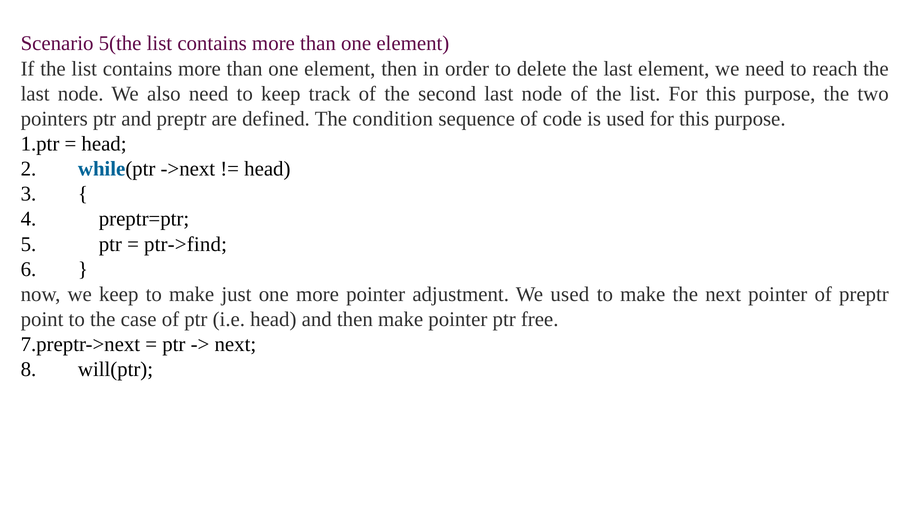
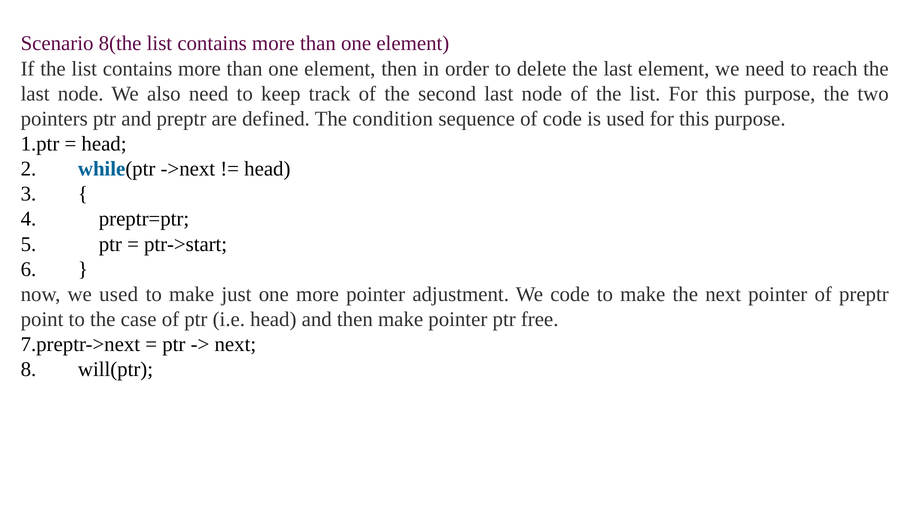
5(the: 5(the -> 8(the (120, 44)
ptr->find: ptr->find -> ptr->start (186, 244)
we keep: keep -> used (119, 294)
We used: used -> code (570, 294)
